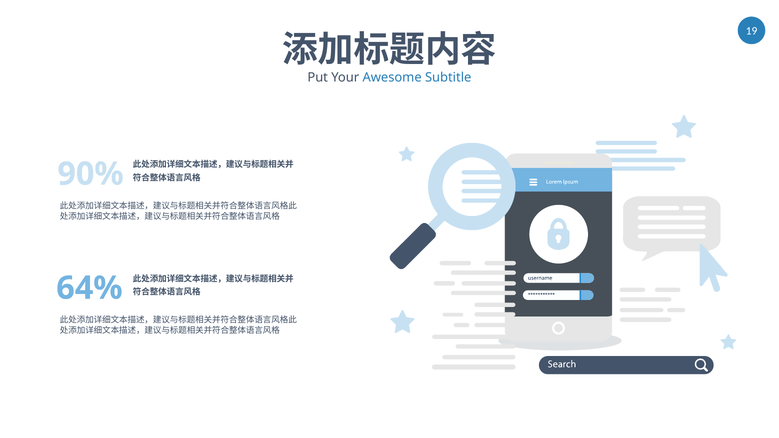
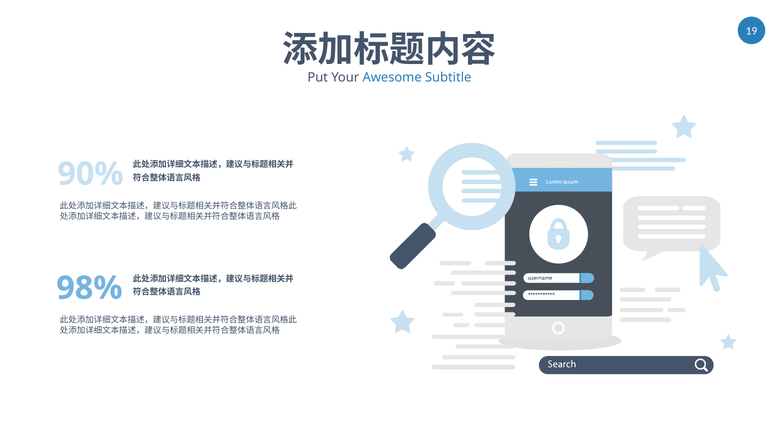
64%: 64% -> 98% (89, 288)
